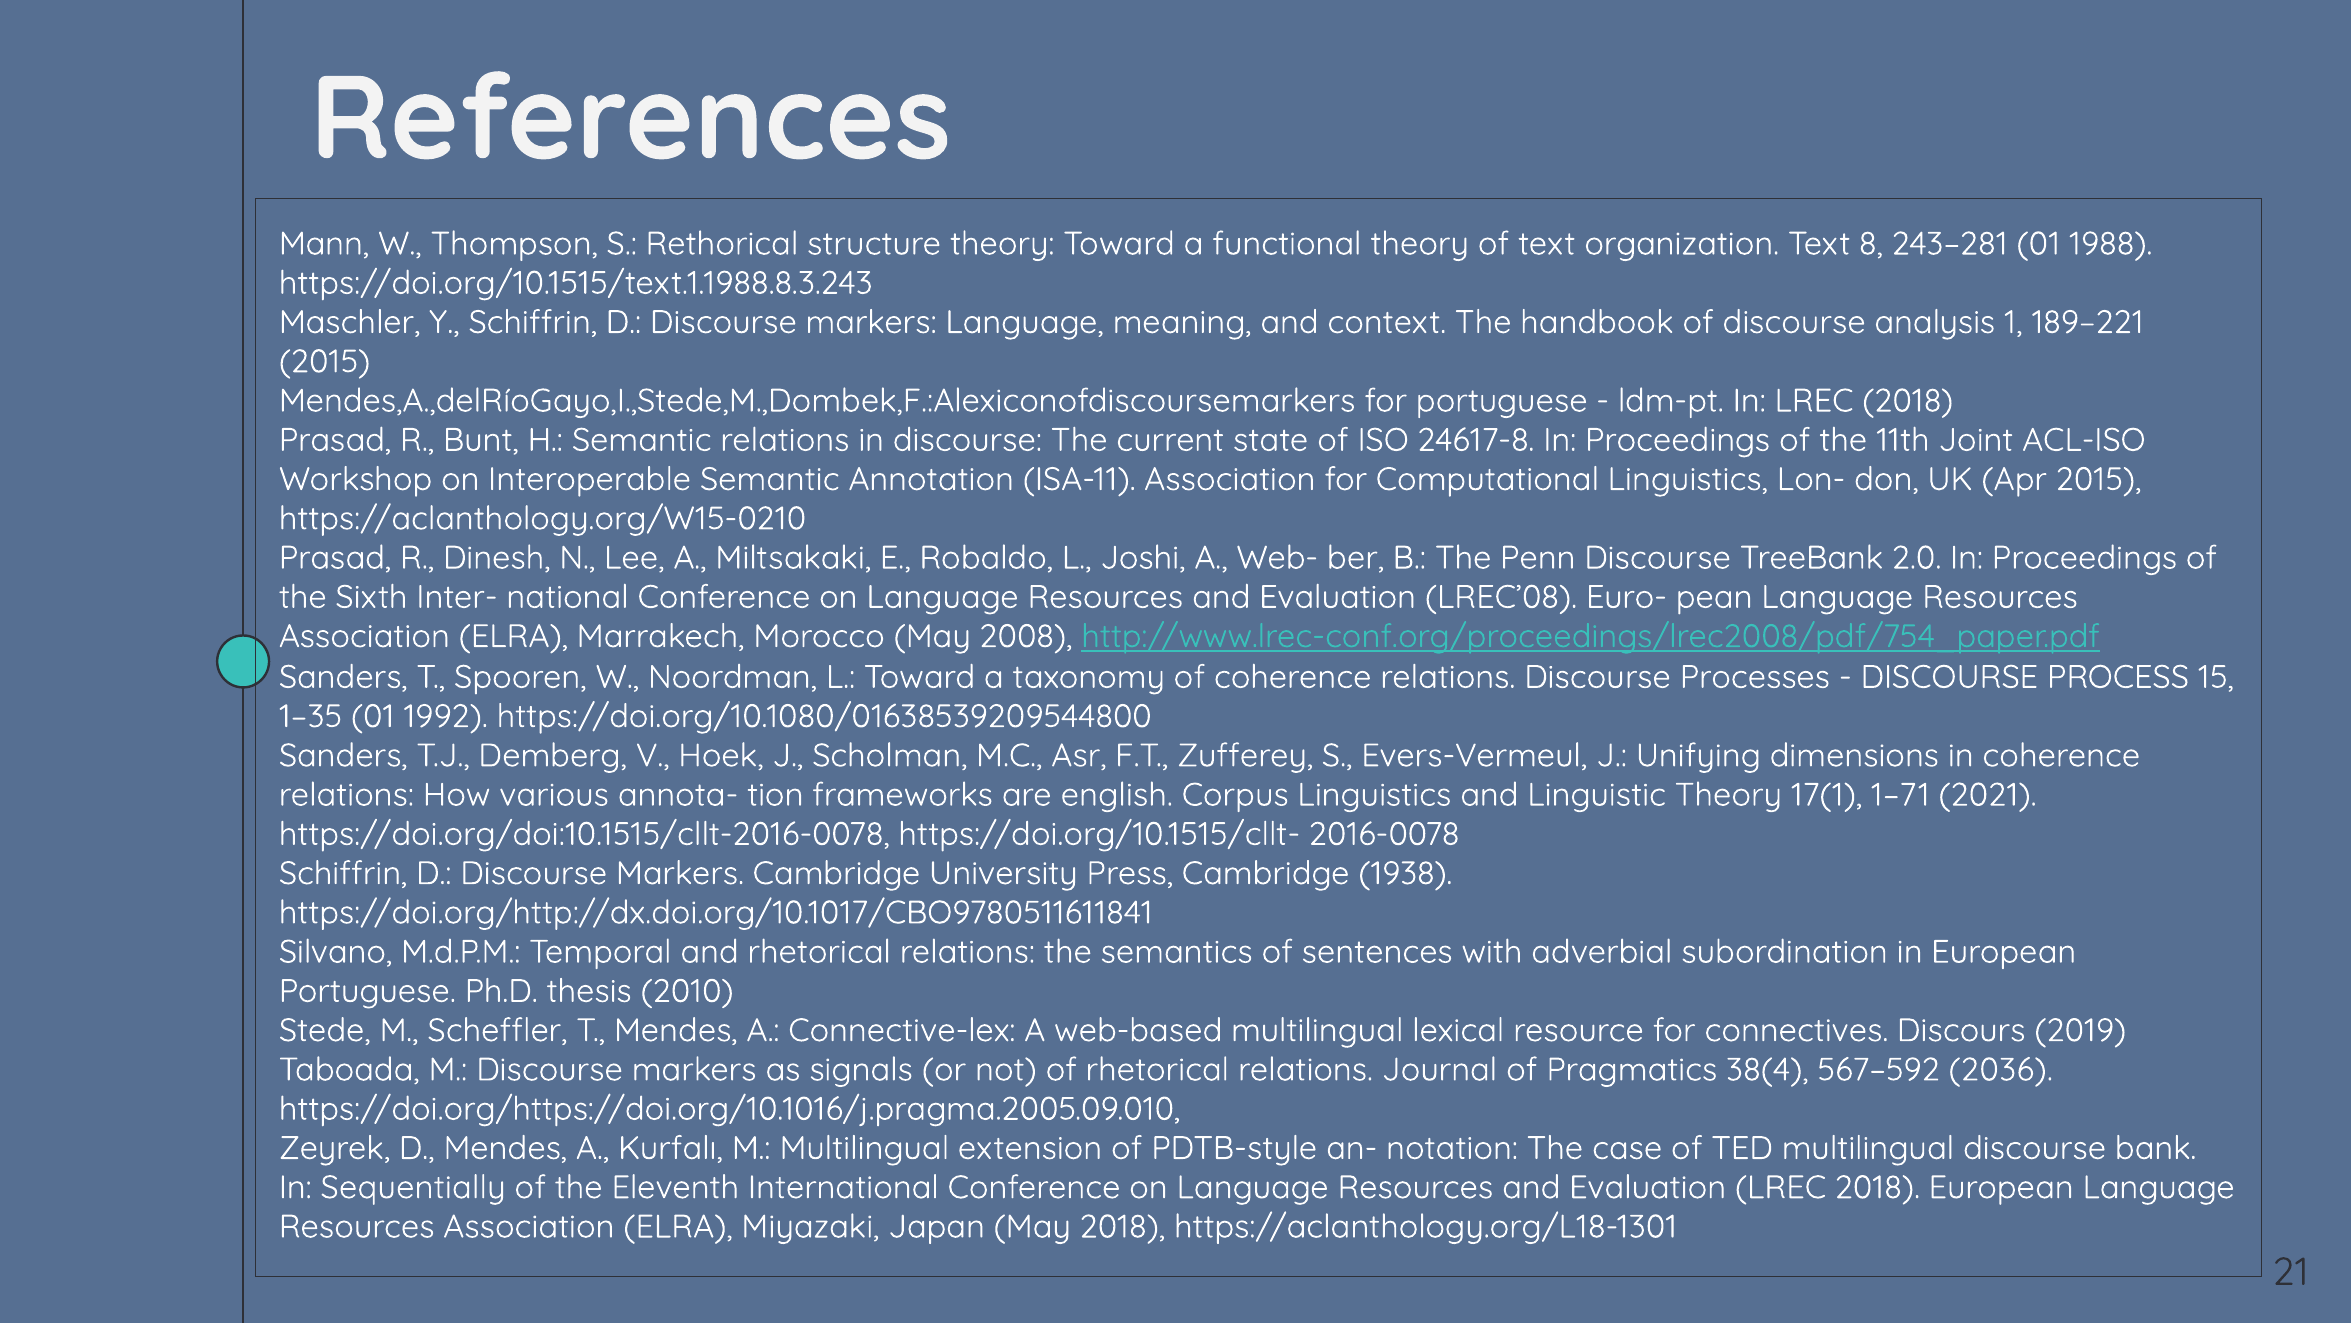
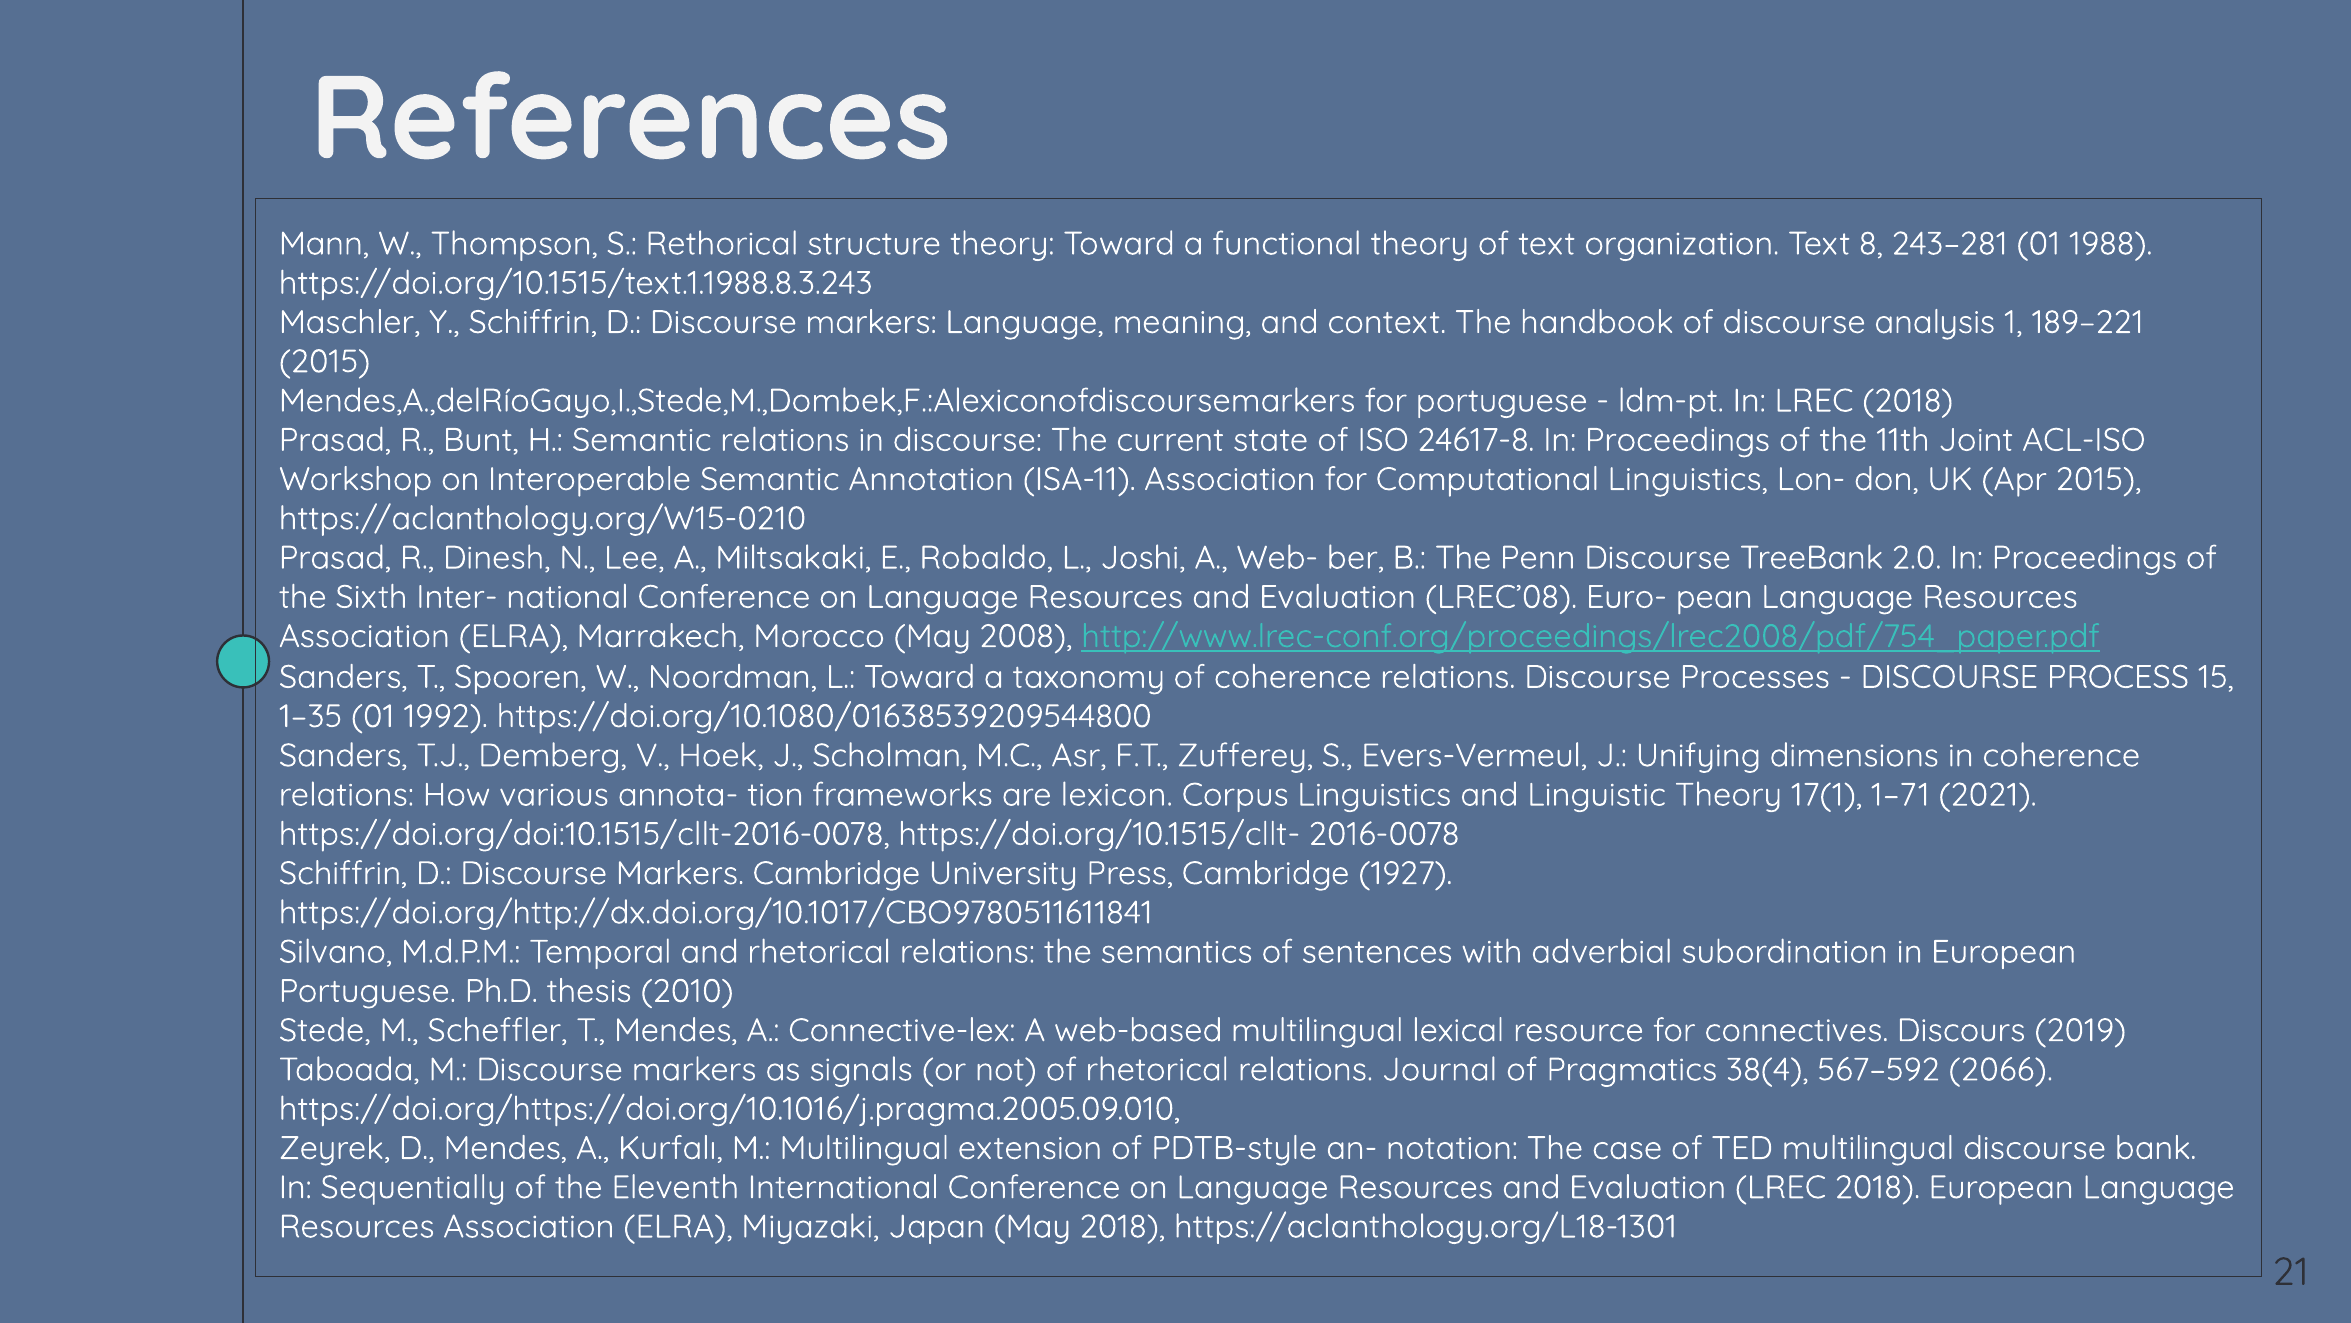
english: english -> lexicon (1117, 795)
1938: 1938 -> 1927 (1405, 873)
2036: 2036 -> 2066 (2001, 1069)
